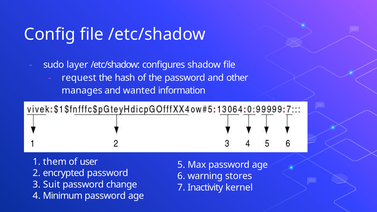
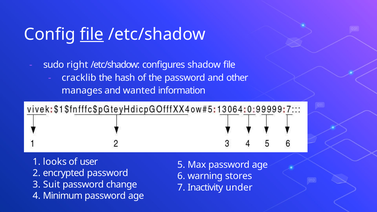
ﬁle underline: none -> present (92, 34)
layer: layer -> right (77, 65)
request: request -> cracklib (79, 78)
them: them -> looks (55, 162)
kernel: kernel -> under (239, 188)
